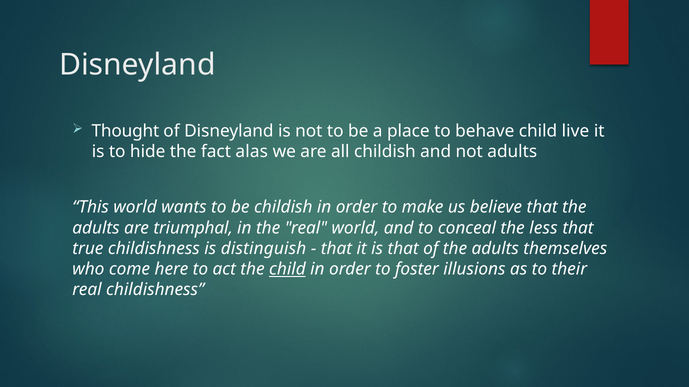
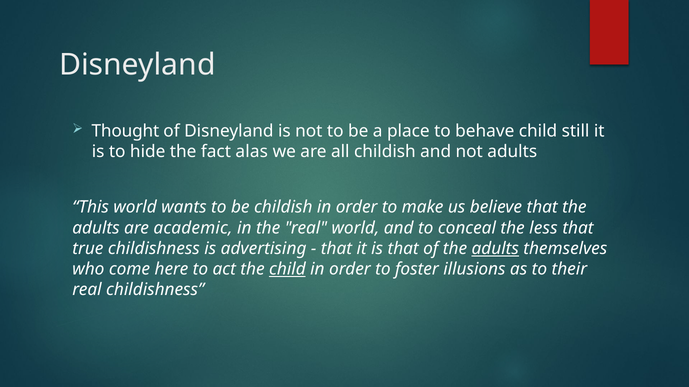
live: live -> still (576, 131)
triumphal: triumphal -> academic (193, 228)
distinguish: distinguish -> advertising (264, 249)
adults underline: none -> present (495, 249)
